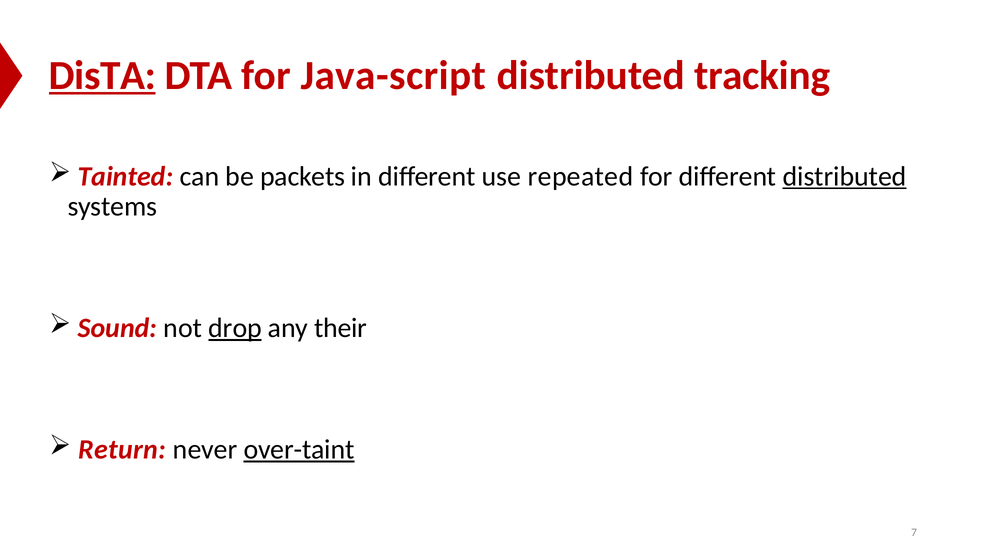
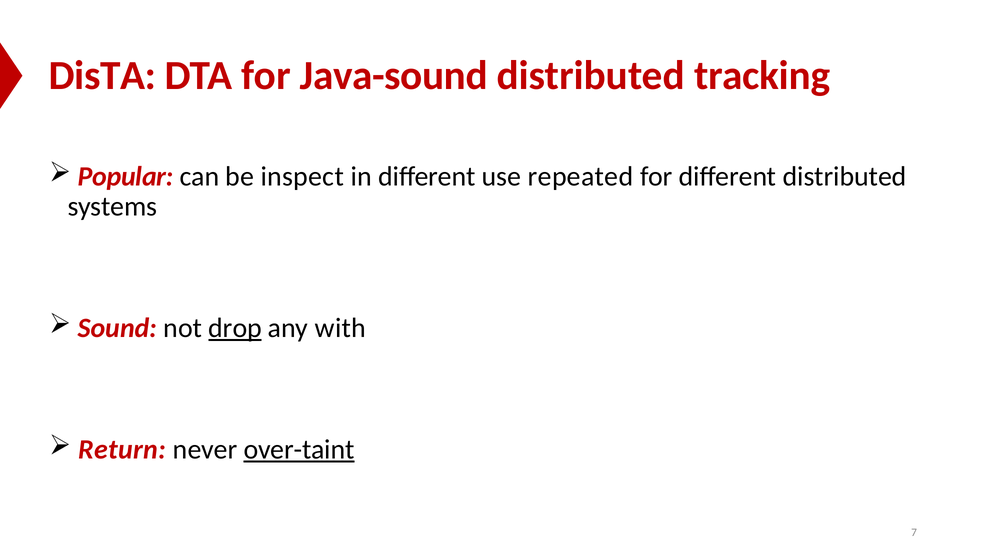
DisTA underline: present -> none (102, 75)
Java-script: Java-script -> Java-sound (394, 75)
Tainted: Tainted -> Popular (126, 176)
packets: packets -> inspect (302, 176)
distributed underline: present -> none (845, 176)
their: their -> with (340, 328)
